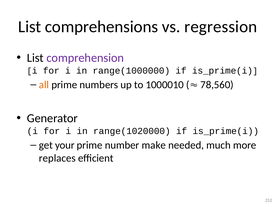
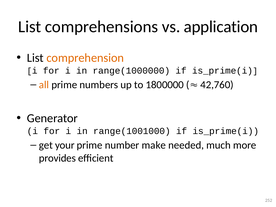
regression: regression -> application (221, 27)
comprehension colour: purple -> orange (85, 58)
1000010: 1000010 -> 1800000 (165, 85)
78,560: 78,560 -> 42,760 (217, 85)
range(1020000: range(1020000 -> range(1001000 (132, 131)
replaces: replaces -> provides (57, 158)
